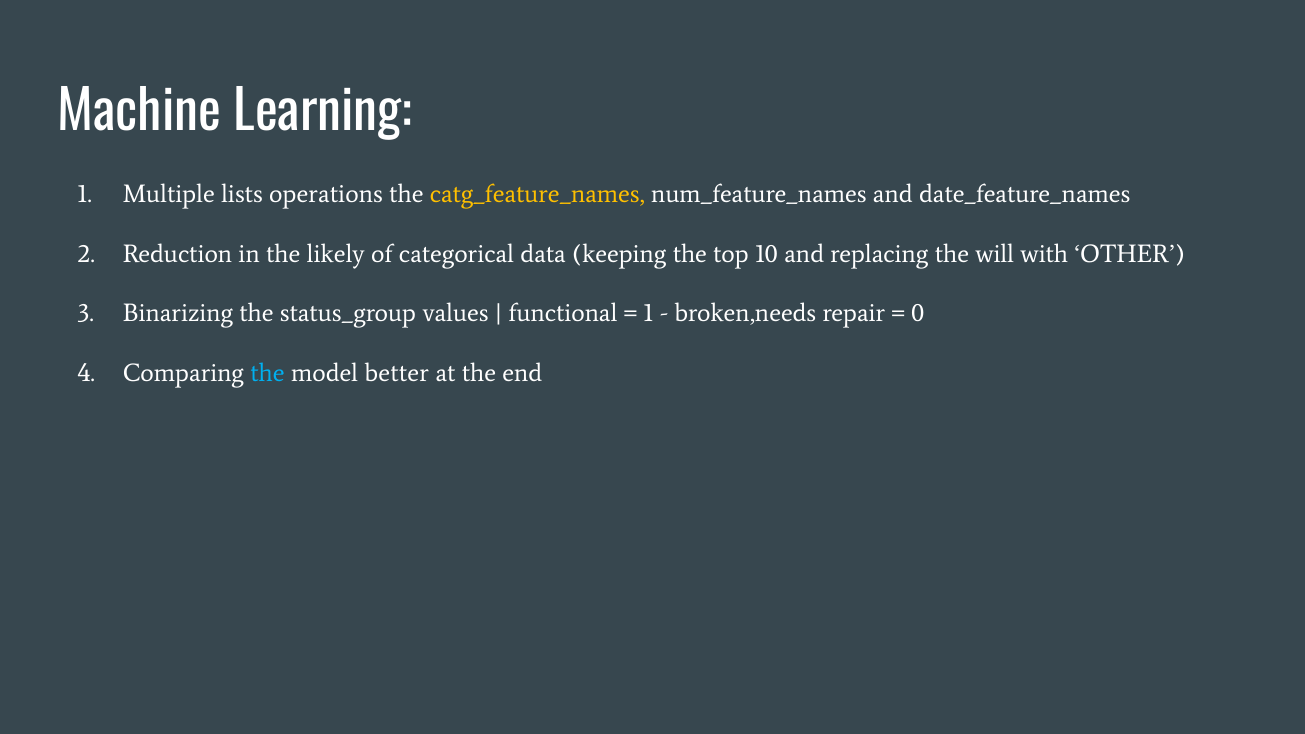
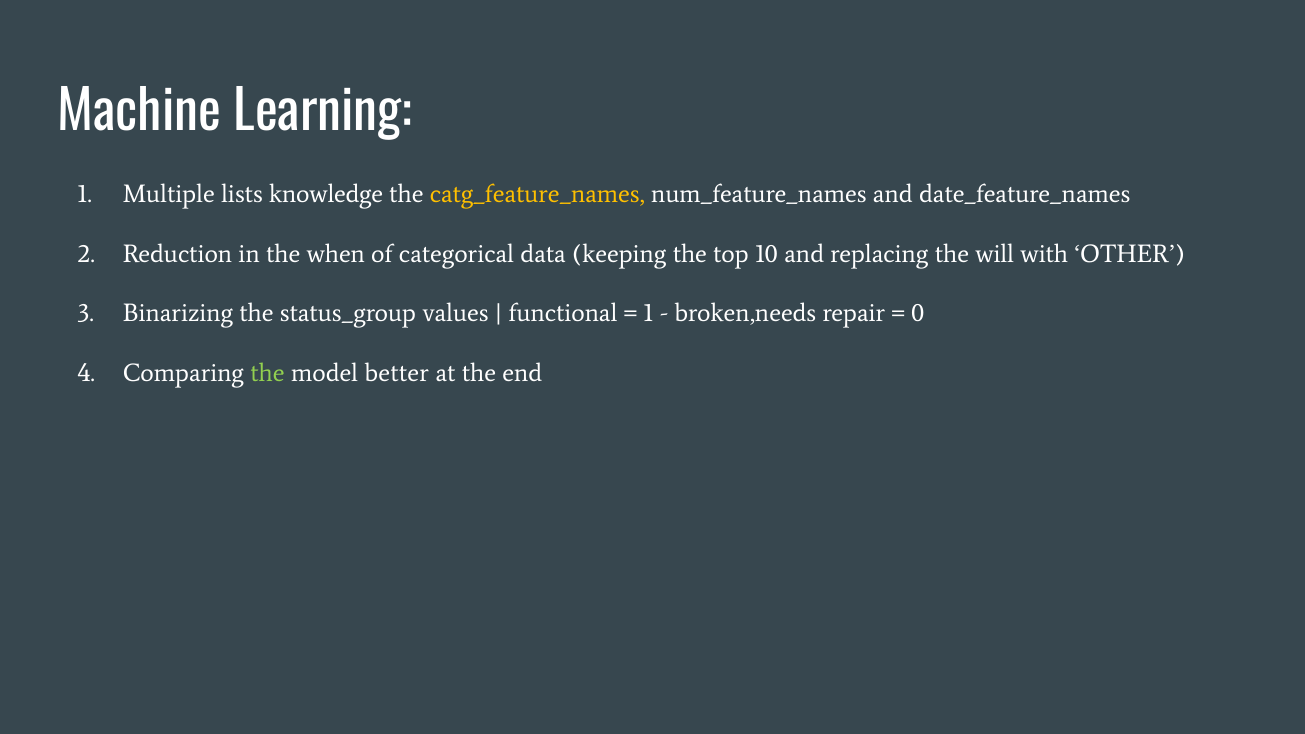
operations: operations -> knowledge (326, 195)
likely: likely -> when (336, 254)
the colour: light blue -> light green (267, 373)
